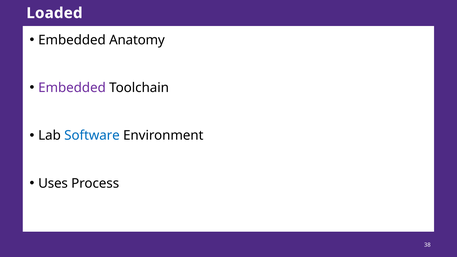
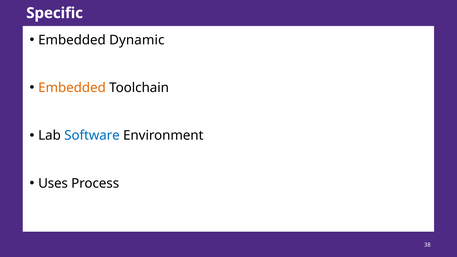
Loaded: Loaded -> Specific (55, 13)
Anatomy: Anatomy -> Dynamic (137, 40)
Embedded colour: purple -> orange (72, 88)
